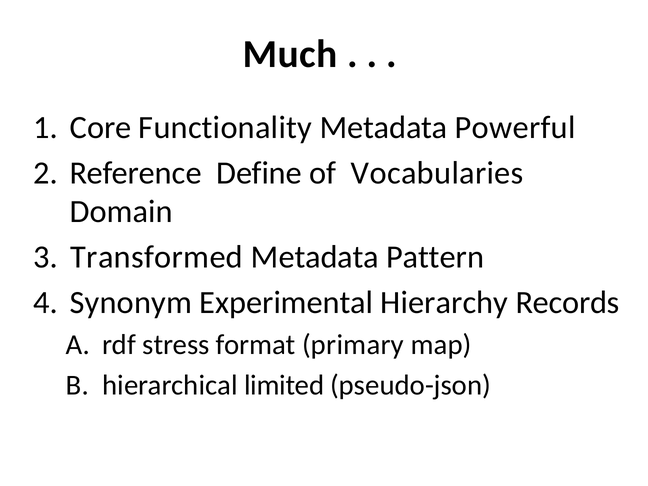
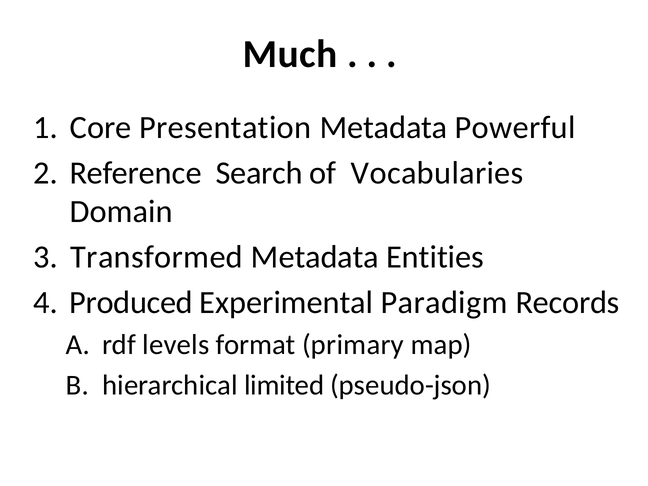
Functionality: Functionality -> Presentation (225, 128)
Define: Define -> Search (259, 173)
Pattern: Pattern -> Entities (435, 257)
Synonym: Synonym -> Produced (131, 303)
Hierarchy: Hierarchy -> Paradigm (444, 303)
stress: stress -> levels (176, 345)
